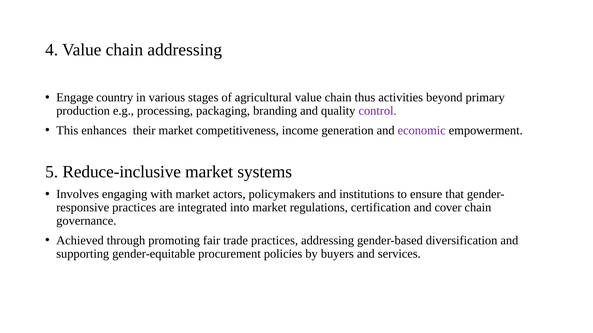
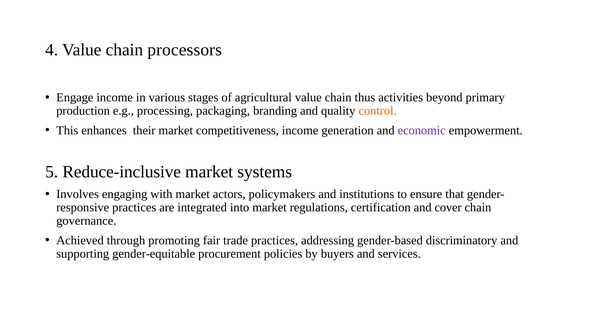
chain addressing: addressing -> processors (185, 50)
Engage country: country -> income (115, 98)
control colour: purple -> orange (378, 111)
diversification: diversification -> discriminatory (462, 241)
